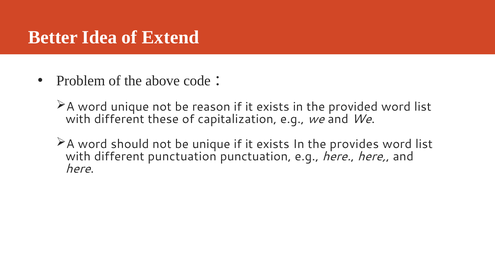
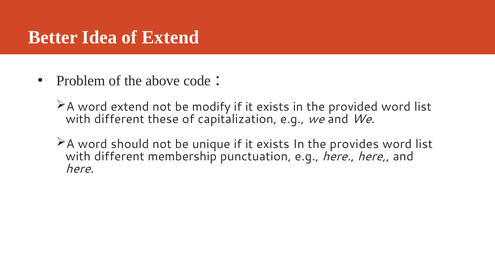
word unique: unique -> extend (130, 107)
reason: reason -> modify (211, 107)
different punctuation: punctuation -> membership (182, 156)
